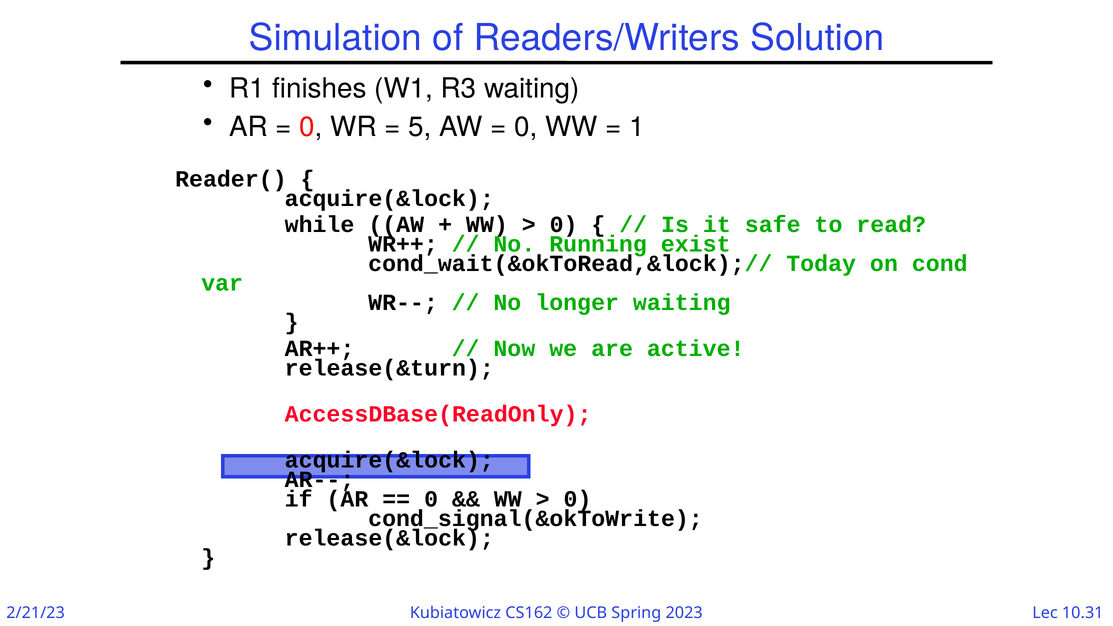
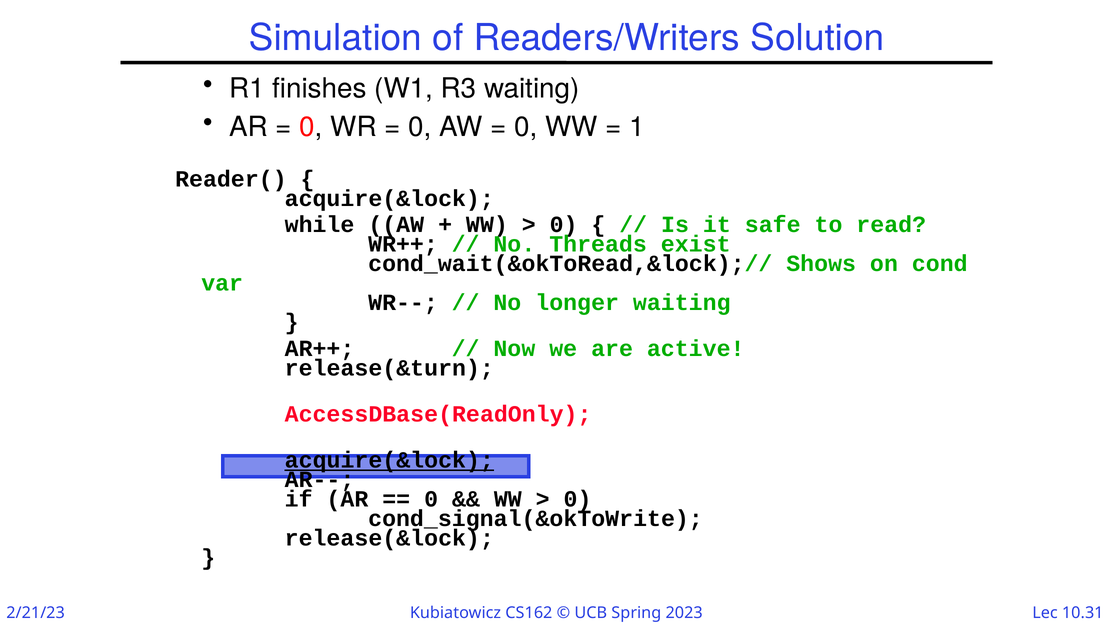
5: 5 -> 0 (420, 127)
Running: Running -> Threads (598, 244)
Today: Today -> Shows (821, 264)
acquire(&lock underline: none -> present (389, 460)
